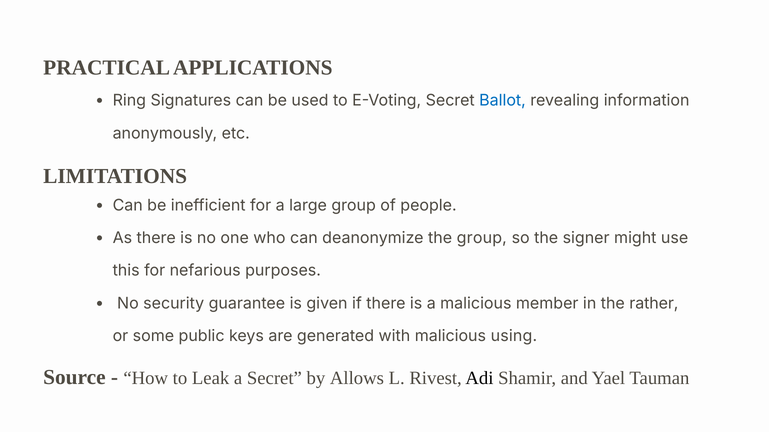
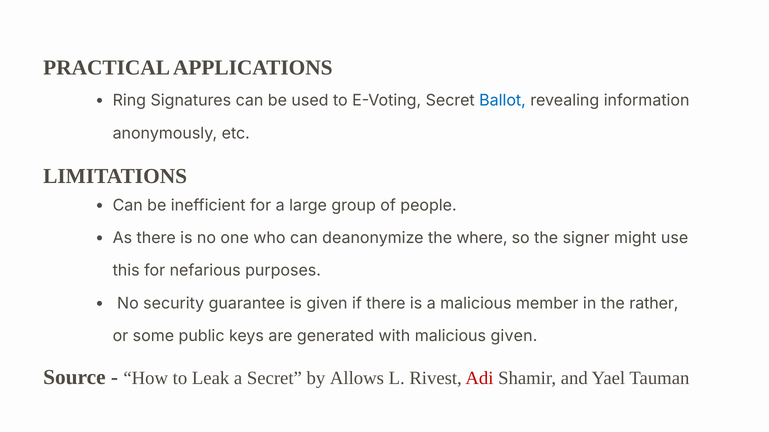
the group: group -> where (482, 238)
malicious using: using -> given (514, 336)
Adi colour: black -> red (479, 378)
